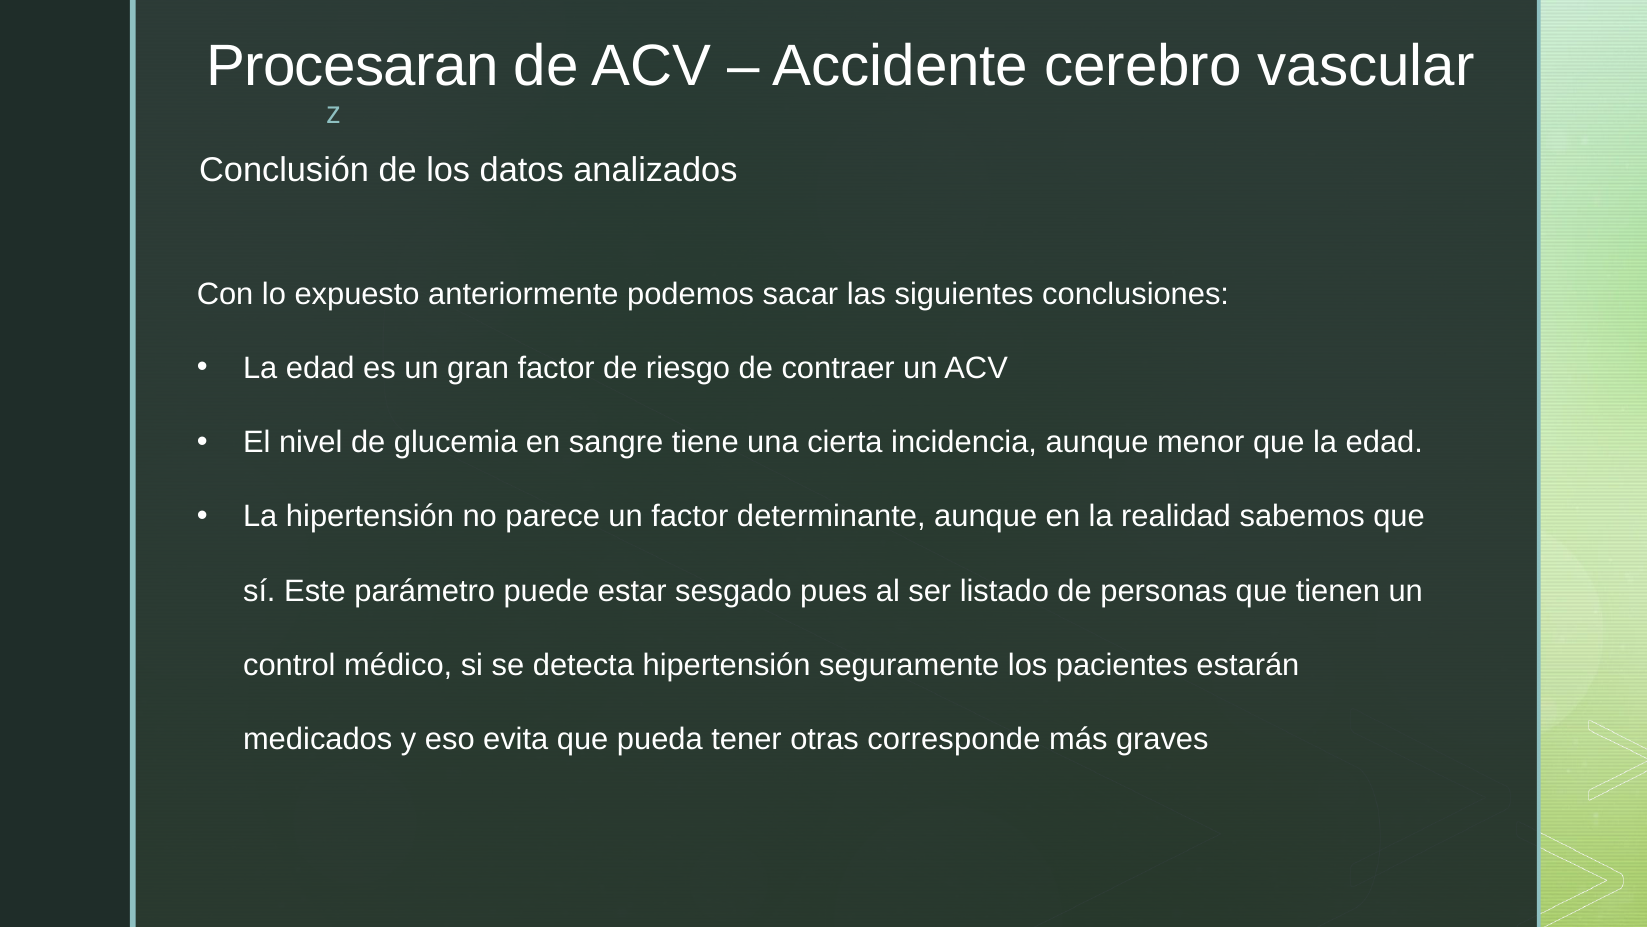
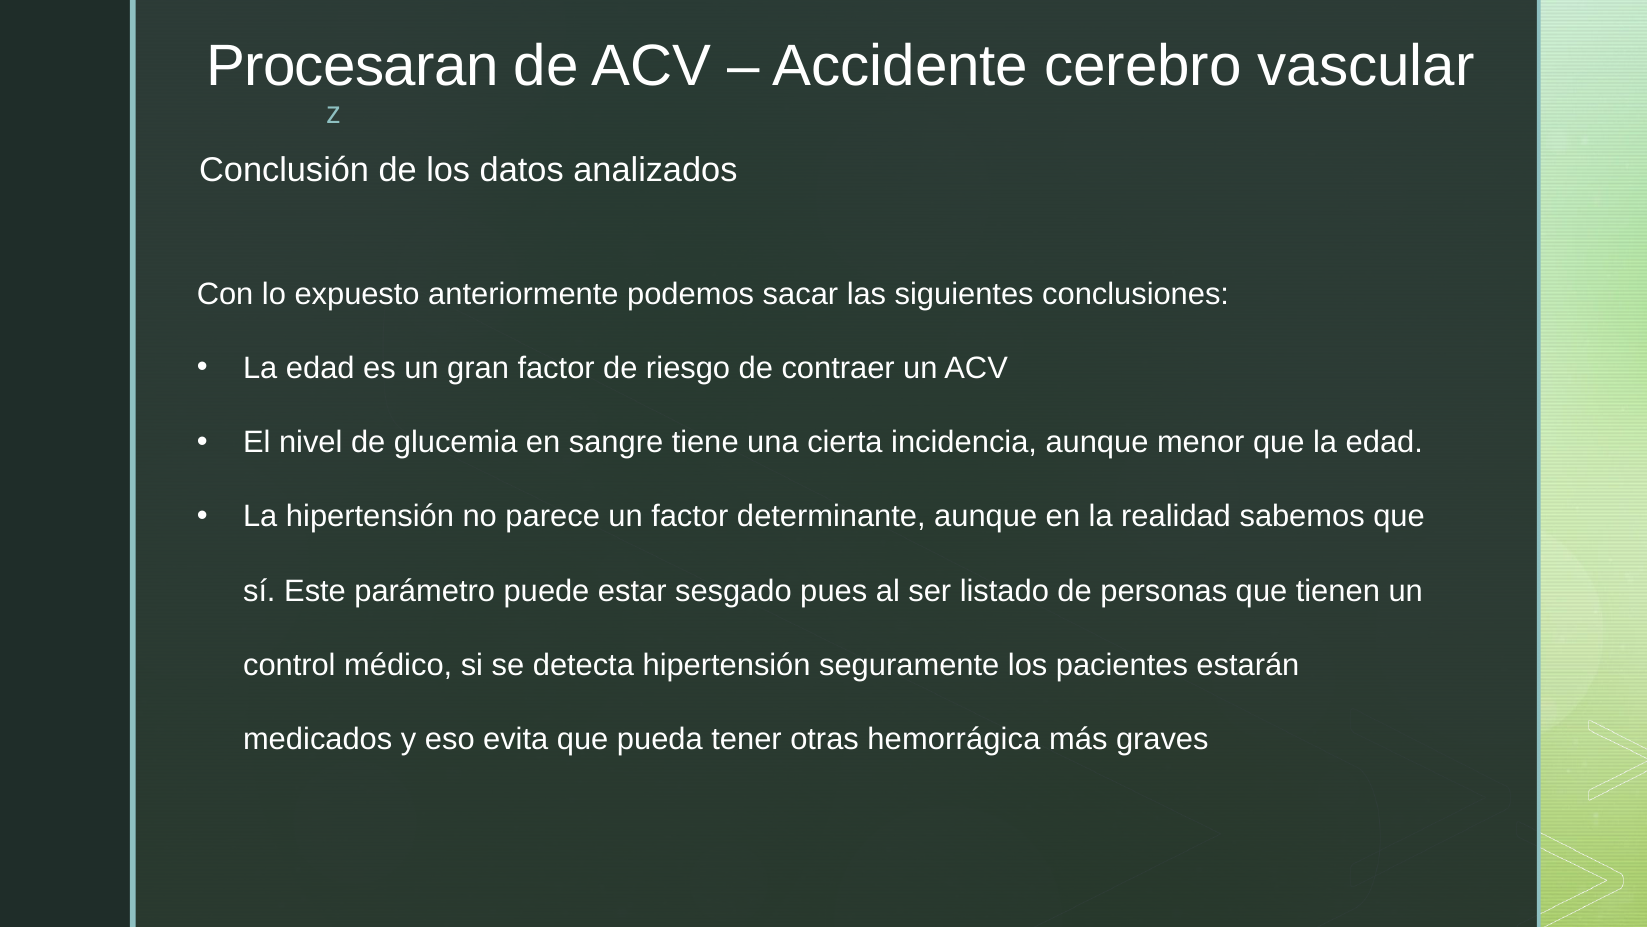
corresponde: corresponde -> hemorrágica (954, 739)
